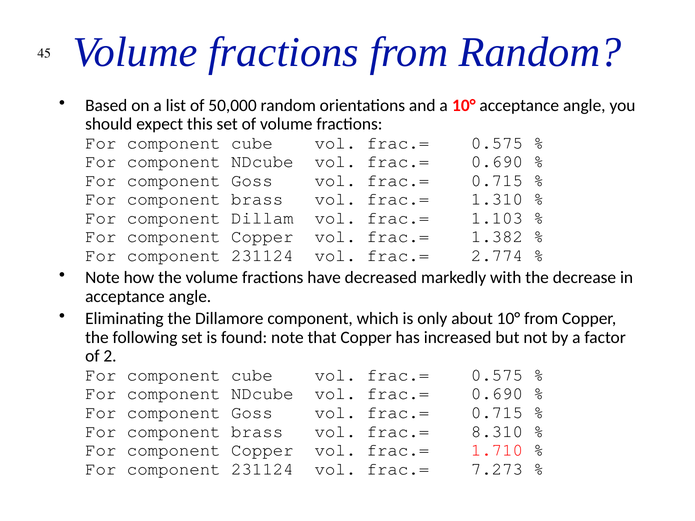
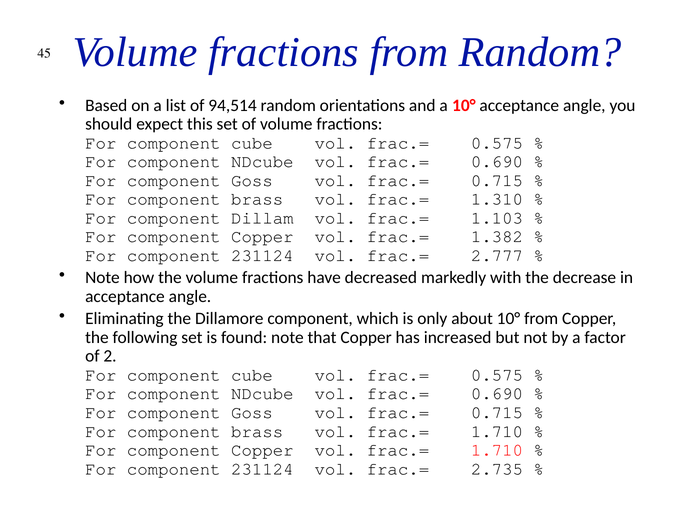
50,000: 50,000 -> 94,514 (233, 105)
2.774: 2.774 -> 2.777 (497, 256)
brass vol frac.= 8.310: 8.310 -> 1.710 (497, 431)
7.273: 7.273 -> 2.735 (497, 469)
